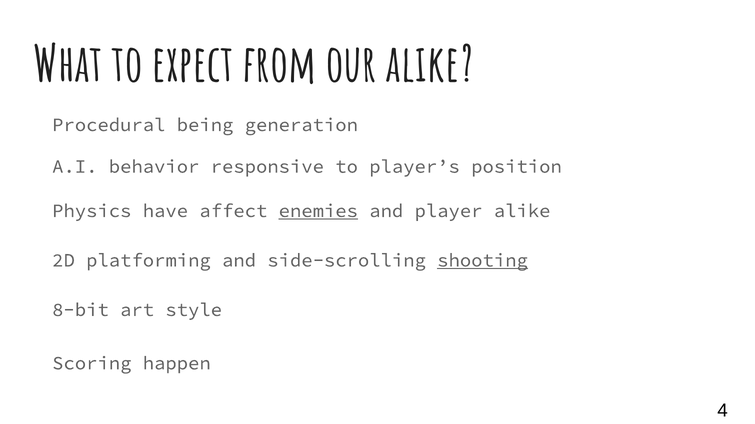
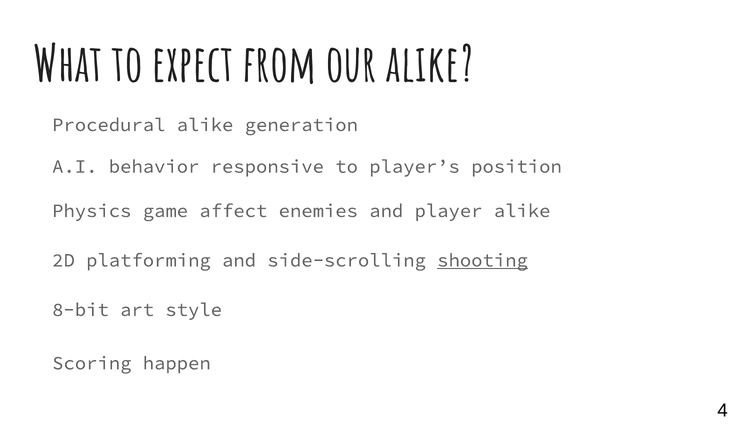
Procedural being: being -> alike (205, 125)
have: have -> game (165, 211)
enemies underline: present -> none (318, 211)
